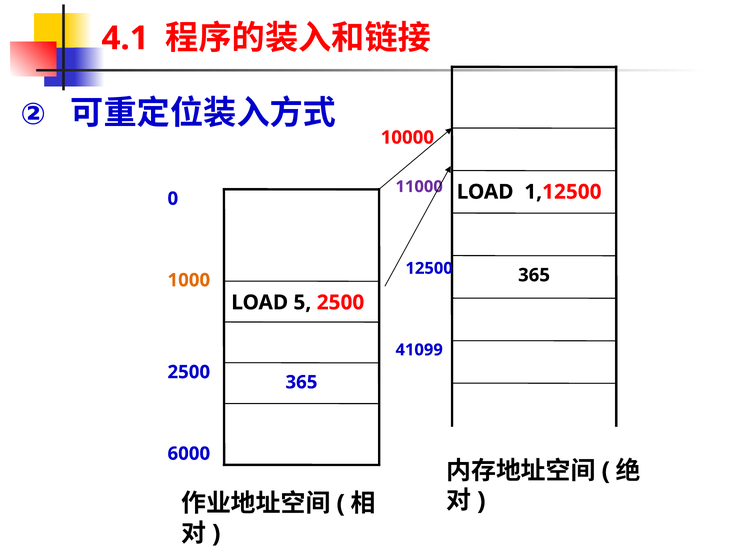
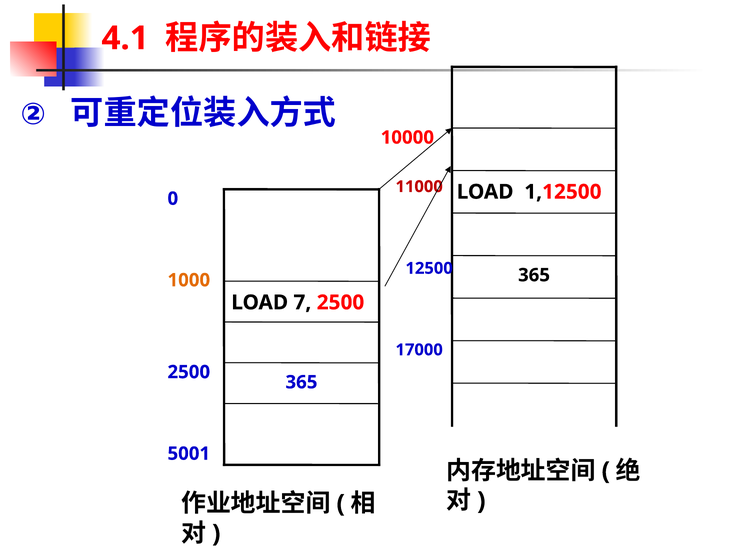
11000 colour: purple -> red (419, 187)
5: 5 -> 7 (302, 303)
41099: 41099 -> 17000 (419, 350)
6000: 6000 -> 5001 (189, 454)
